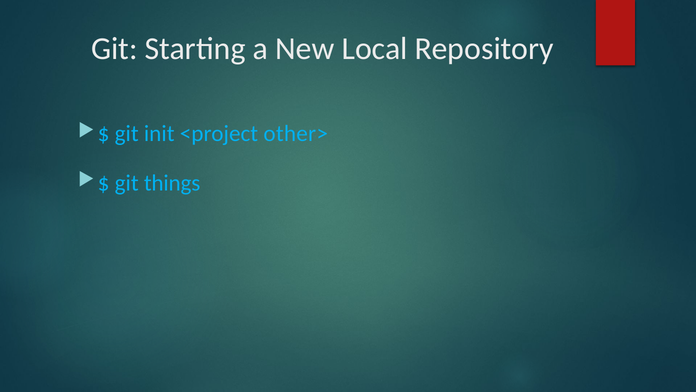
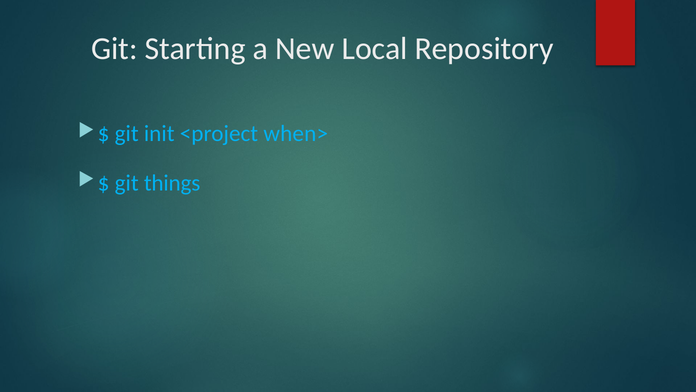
other>: other> -> when> (296, 134)
